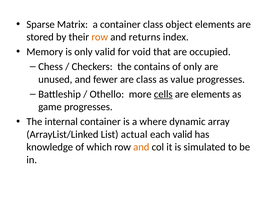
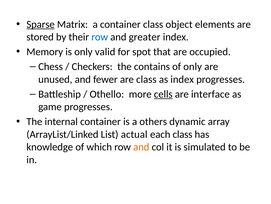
Sparse underline: none -> present (41, 24)
row colour: orange -> blue (100, 37)
returns: returns -> greater (145, 37)
void: void -> spot (142, 52)
as value: value -> index (182, 79)
are elements: elements -> interface (210, 94)
where: where -> others (153, 121)
each valid: valid -> class (183, 134)
